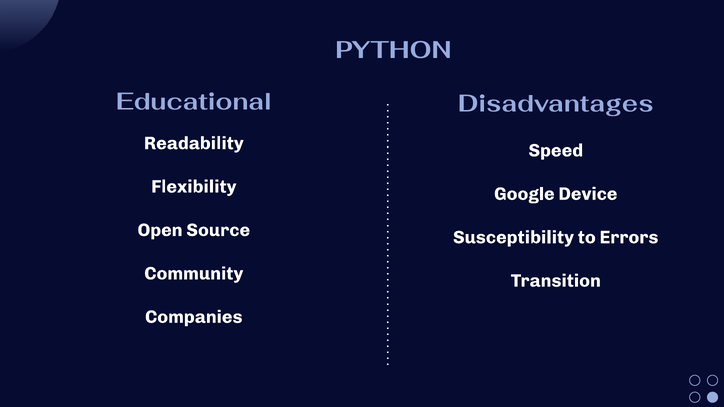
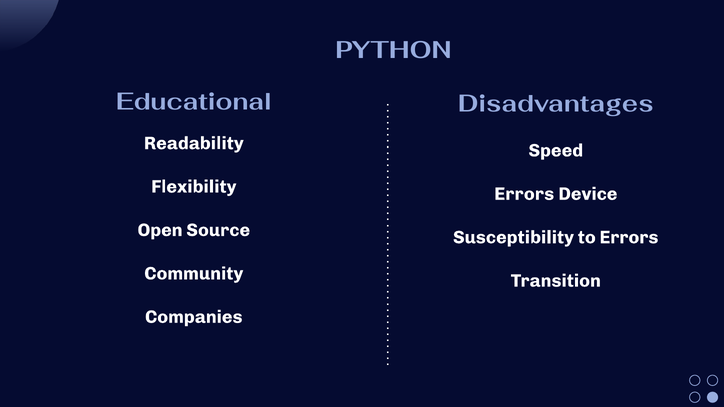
Google: Google -> Errors (524, 194)
